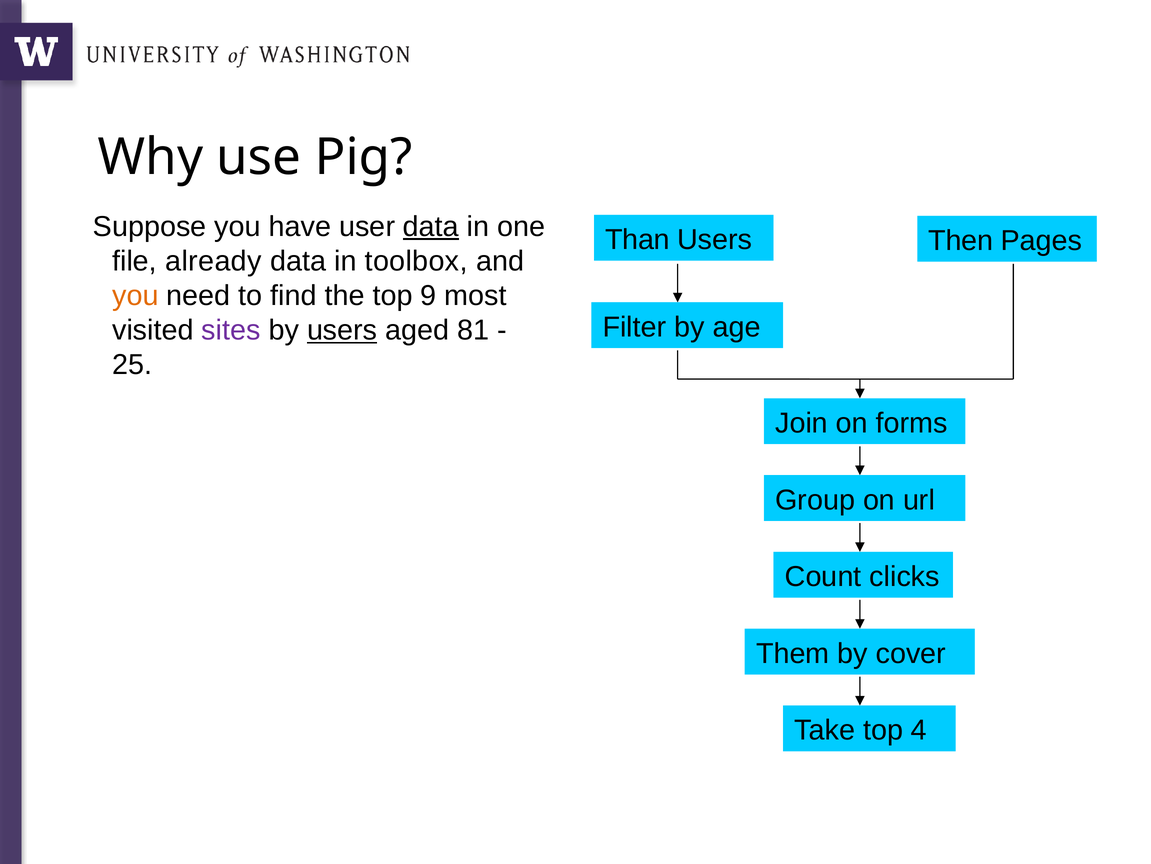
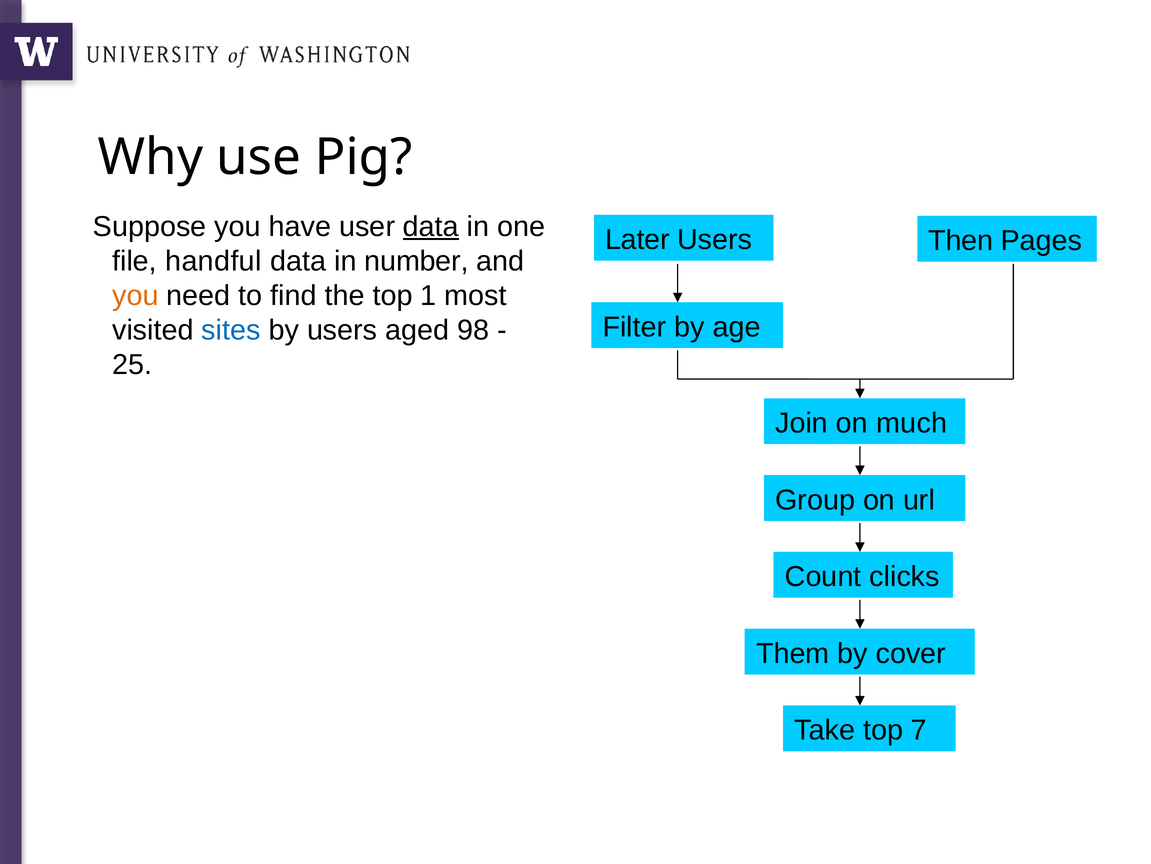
Than: Than -> Later (637, 240)
already: already -> handful (213, 261)
toolbox: toolbox -> number (417, 261)
9: 9 -> 1 (428, 295)
sites colour: purple -> blue (231, 330)
users underline: present -> none (342, 330)
81: 81 -> 98 (473, 330)
forms: forms -> much (912, 423)
4: 4 -> 7 (919, 730)
